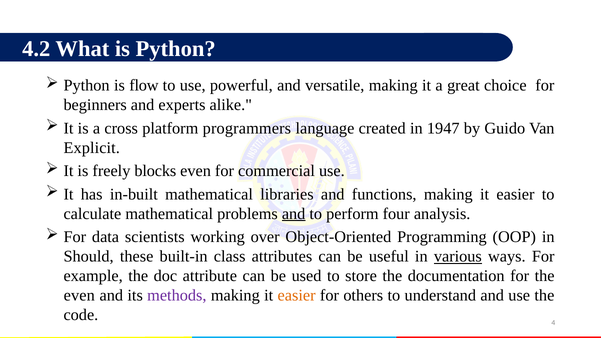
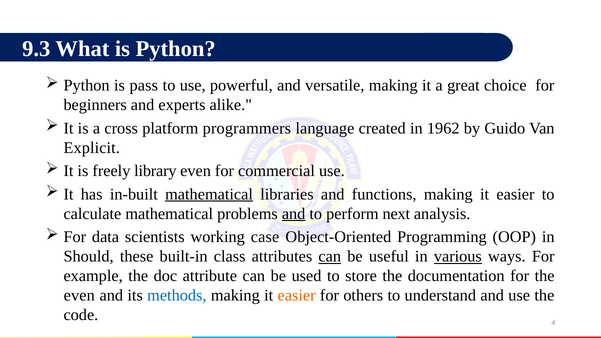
4.2: 4.2 -> 9.3 (36, 49)
flow: flow -> pass (144, 85)
1947: 1947 -> 1962 (443, 128)
blocks: blocks -> library (155, 171)
mathematical underline: none -> present (209, 194)
four: four -> next (396, 214)
over: over -> case (265, 237)
can underline: none -> present (330, 257)
methods colour: purple -> blue (177, 296)
